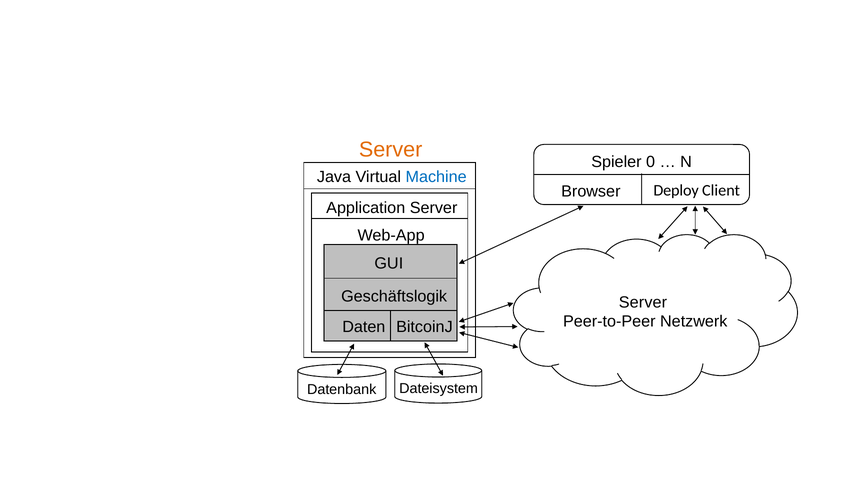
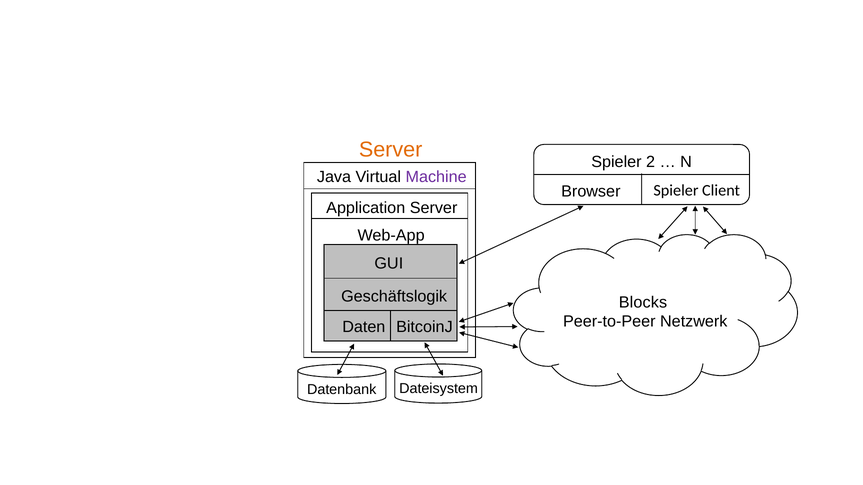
0: 0 -> 2 (651, 162)
Machine colour: blue -> purple (436, 177)
Browser Deploy: Deploy -> Spieler (676, 191)
Server: Server -> Blocks (643, 303)
